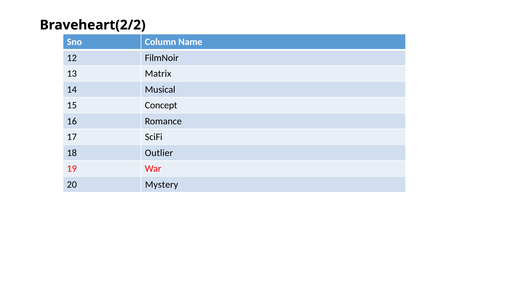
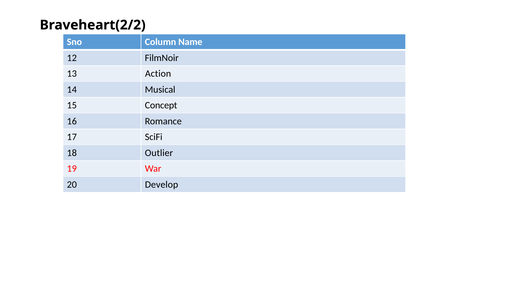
Matrix: Matrix -> Action (158, 74)
Mystery: Mystery -> Develop (162, 185)
